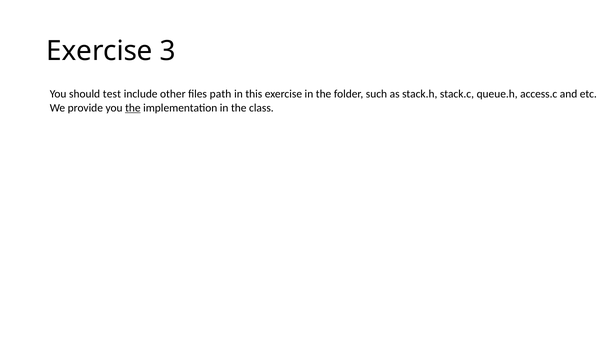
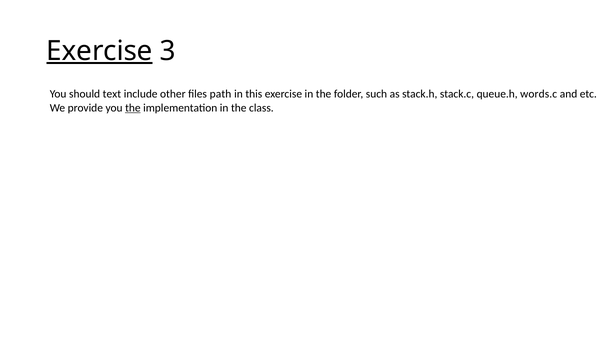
Exercise underline: none -> present (100, 51)
test: test -> text (112, 94)
access.c: access.c -> words.c (539, 94)
